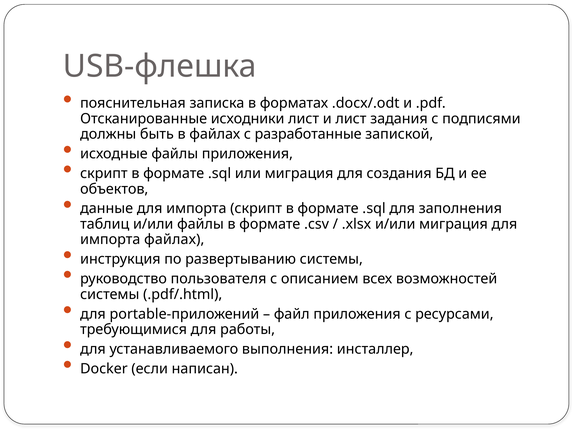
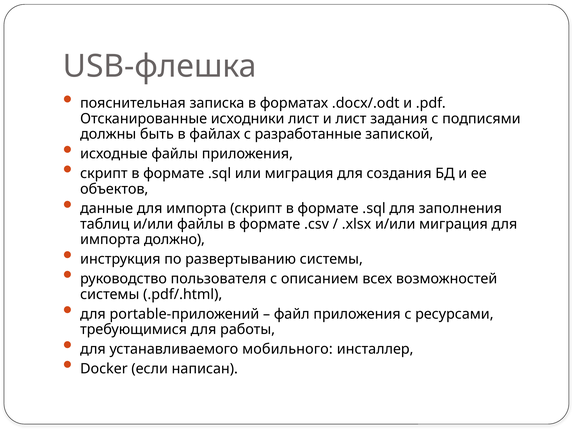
импорта файлах: файлах -> должно (174, 239)
выполнения: выполнения -> мобильного (287, 349)
